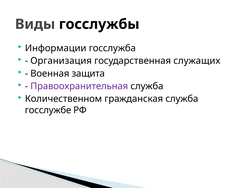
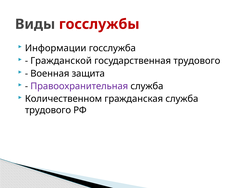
госслужбы colour: black -> red (99, 24)
Организация: Организация -> Гражданской (61, 61)
государственная служащих: служащих -> трудового (197, 61)
госслужбе: госслужбе -> трудового (48, 110)
